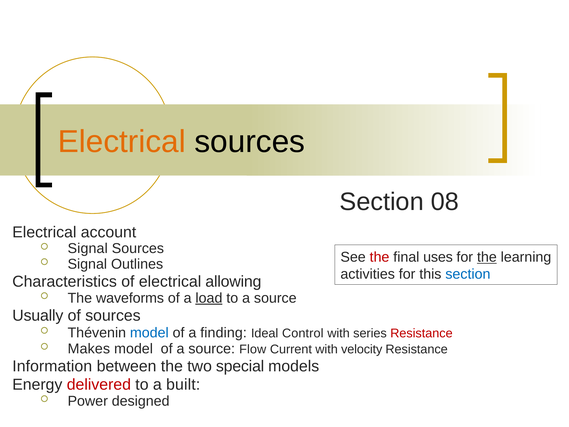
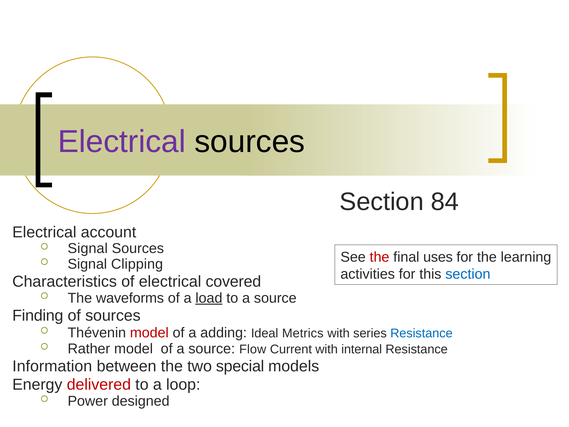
Electrical colour: orange -> purple (122, 142)
08: 08 -> 84 (445, 202)
the underline: present -> none (487, 257)
Outlines: Outlines -> Clipping (137, 264)
allowing: allowing -> covered (233, 281)
Usually: Usually -> Finding (38, 315)
model colour: blue -> red (149, 332)
finding: finding -> adding (224, 332)
Control: Control -> Metrics (303, 333)
Resistance colour: red -> blue (421, 333)
Makes: Makes -> Rather (89, 349)
velocity: velocity -> internal (362, 349)
built: built -> loop (183, 385)
